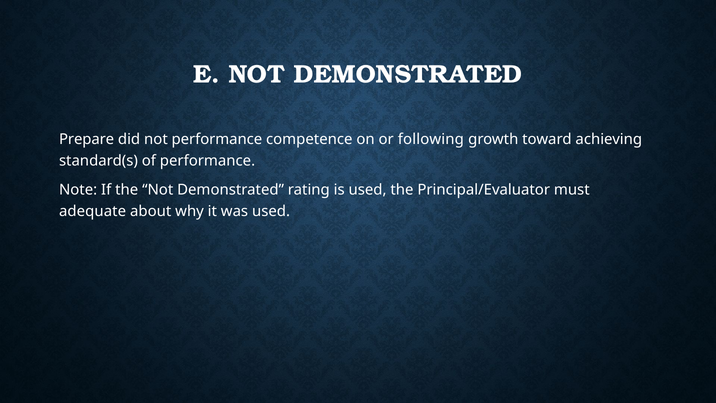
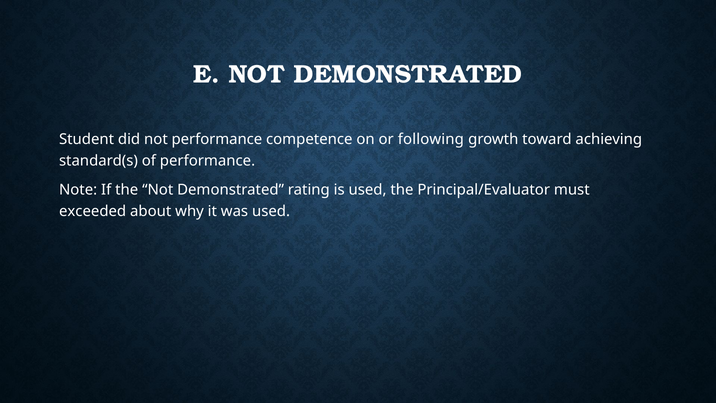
Prepare: Prepare -> Student (87, 139)
adequate: adequate -> exceeded (93, 211)
